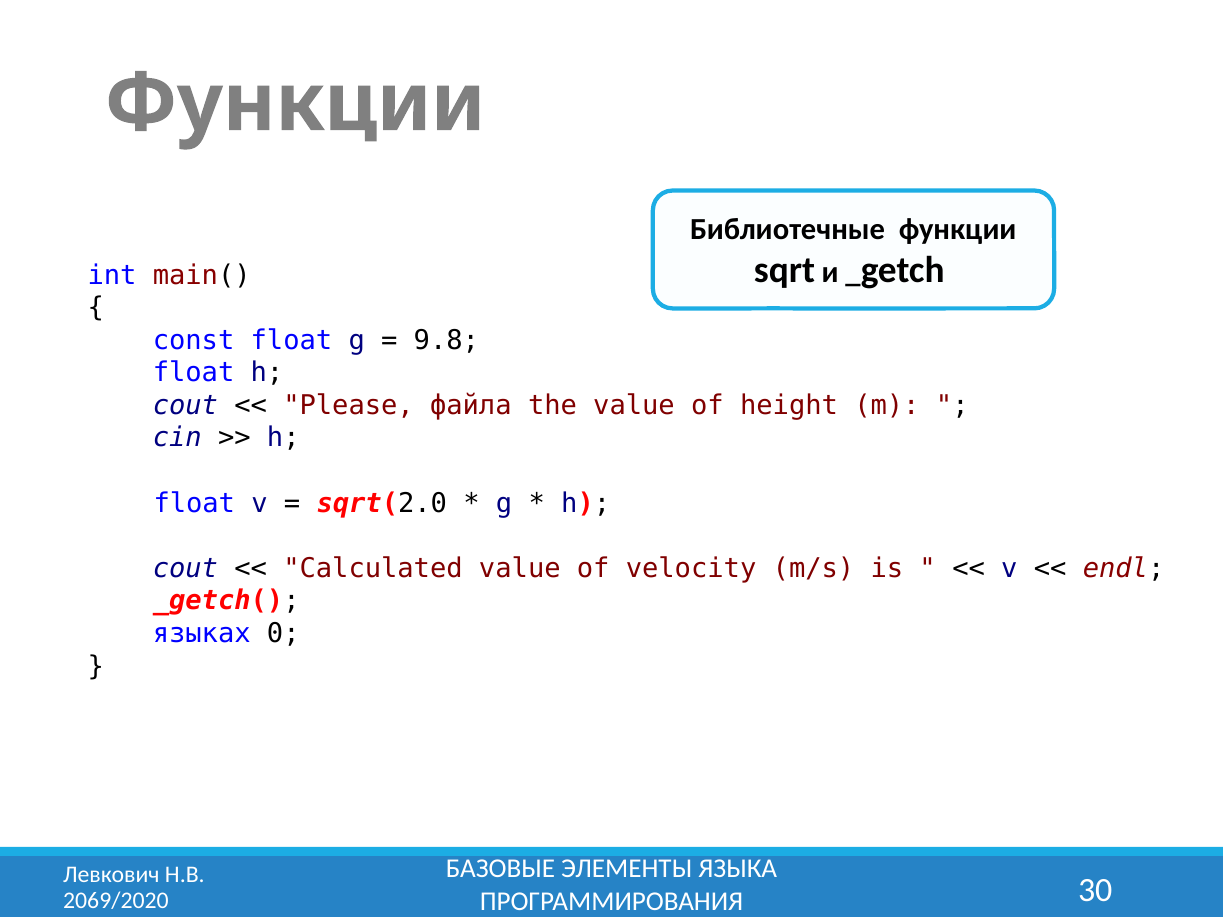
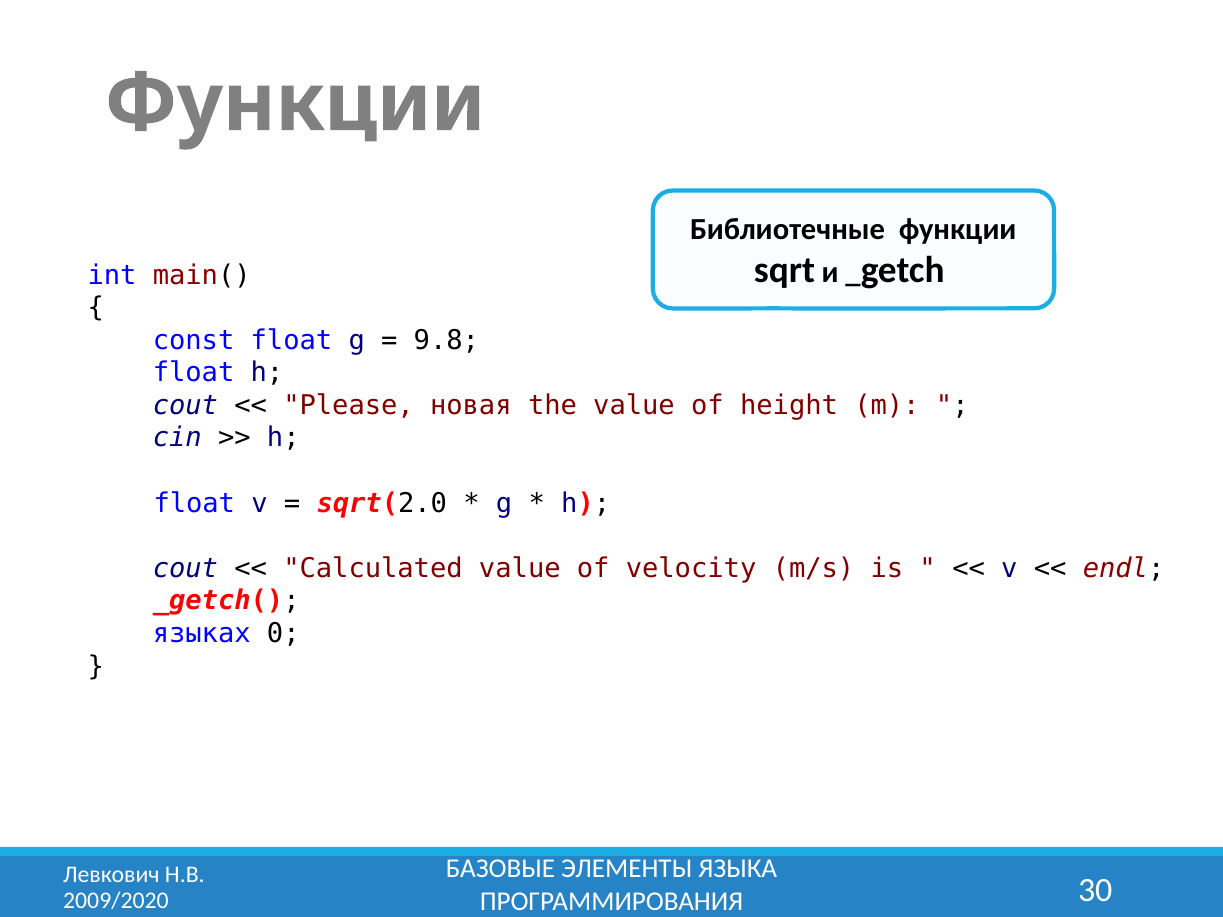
файла: файла -> новая (471, 406)
2069/2020: 2069/2020 -> 2009/2020 (116, 901)
